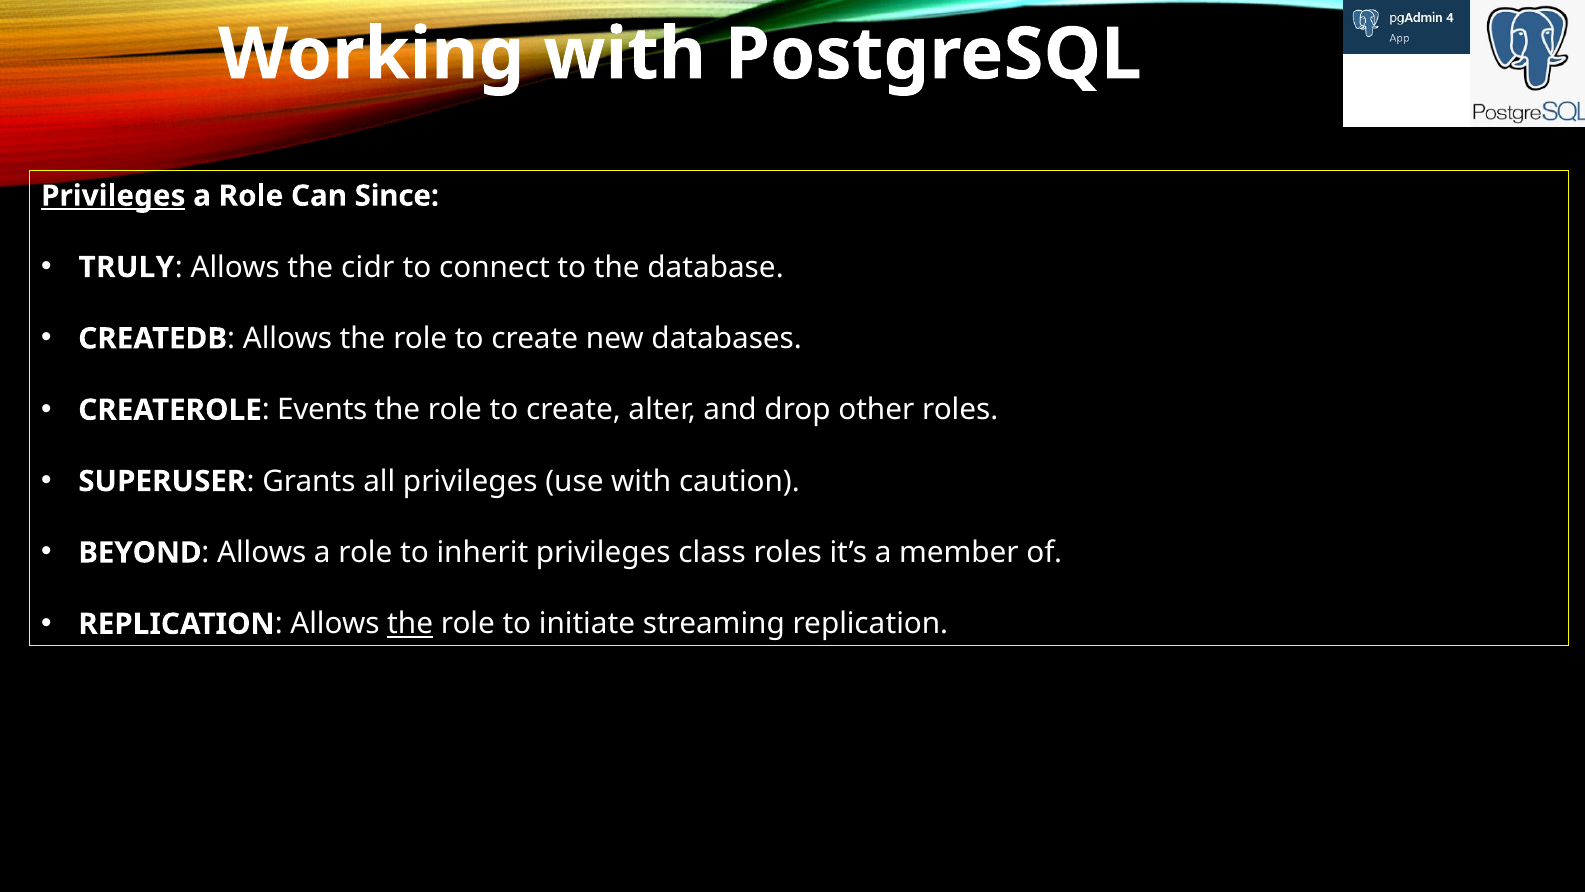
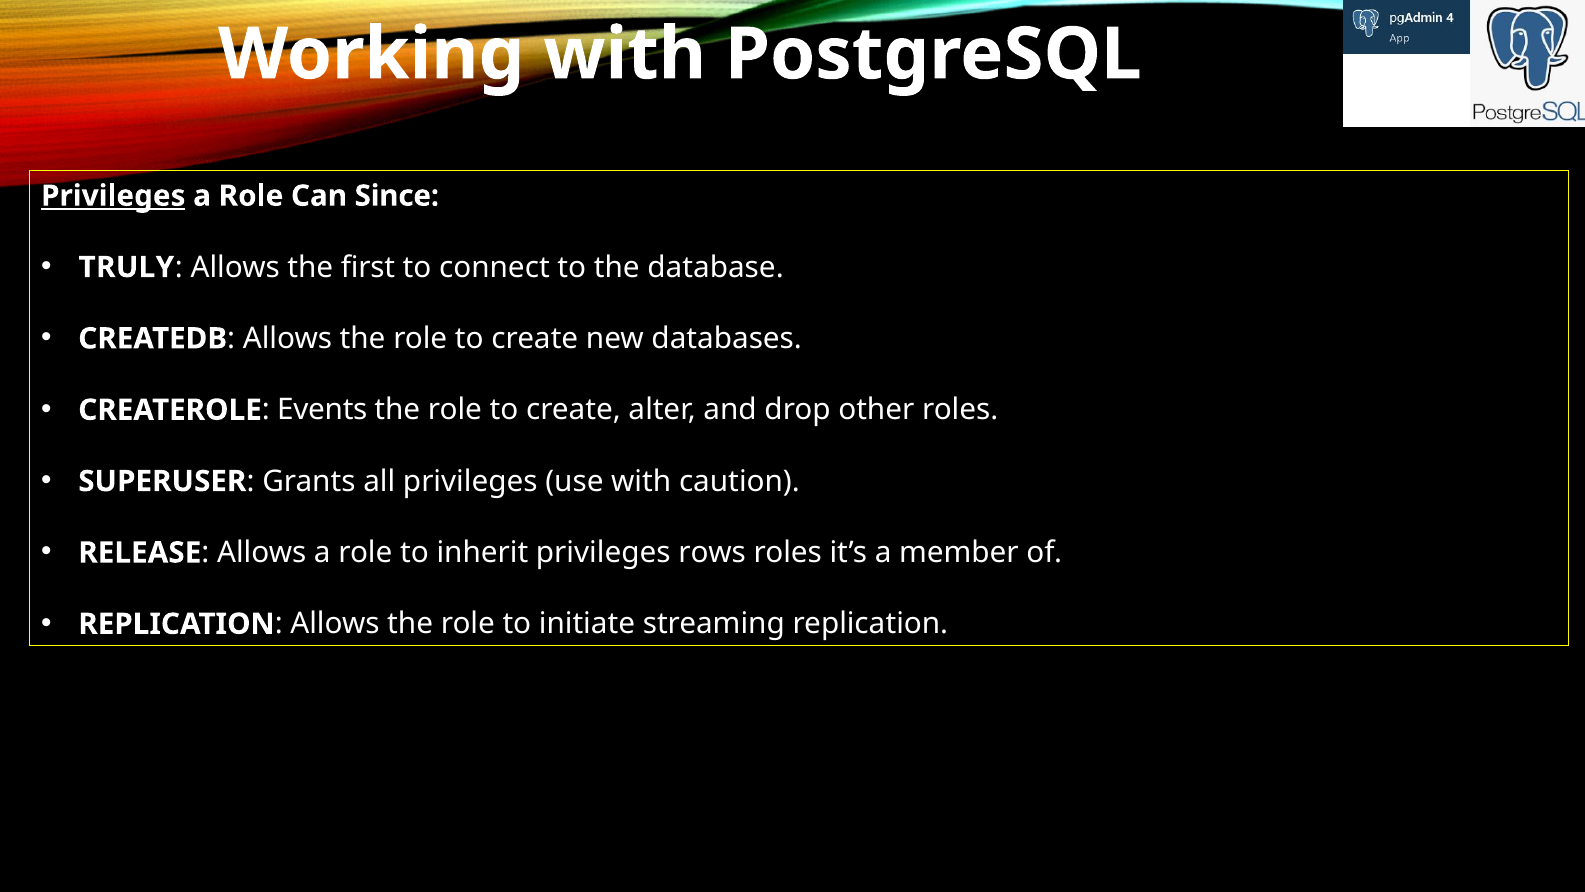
cidr: cidr -> first (368, 267)
BEYOND: BEYOND -> RELEASE (140, 552)
class: class -> rows (712, 552)
the underline: present -> none (410, 624)
